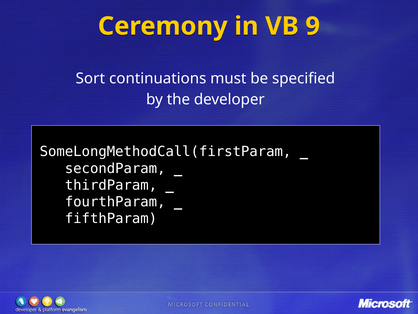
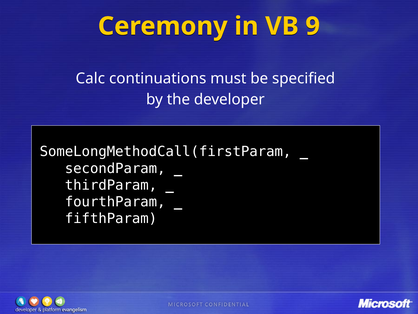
Sort: Sort -> Calc (90, 78)
